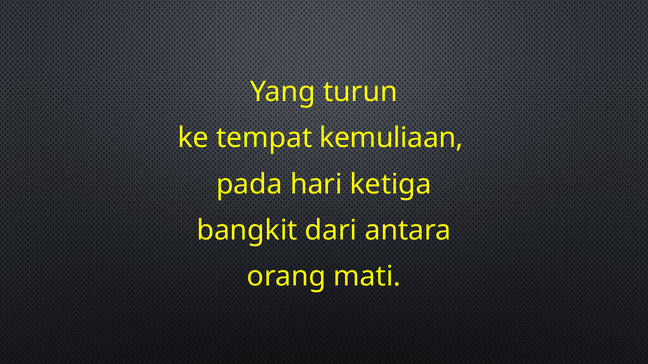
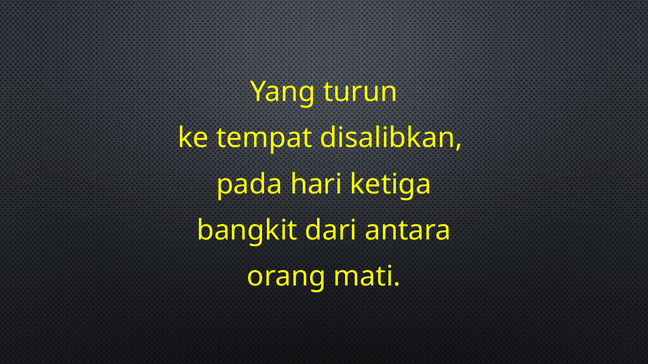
kemuliaan: kemuliaan -> disalibkan (391, 138)
